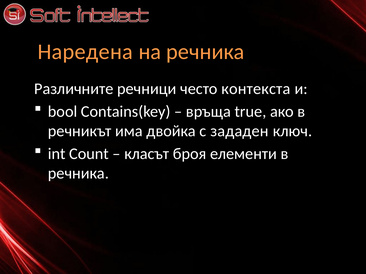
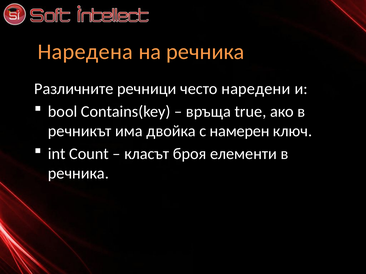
контекста: контекста -> наредени (256, 89)
зададен: зададен -> намерен (240, 131)
